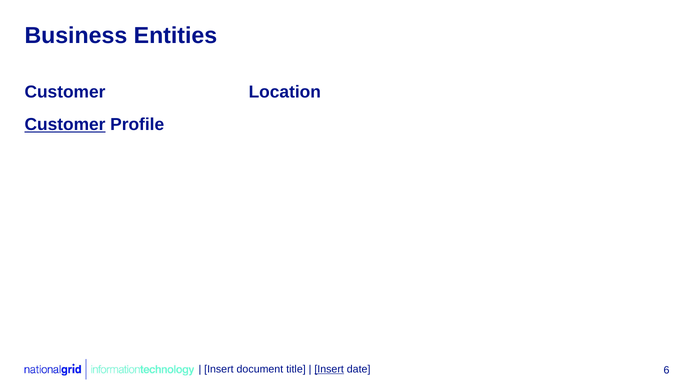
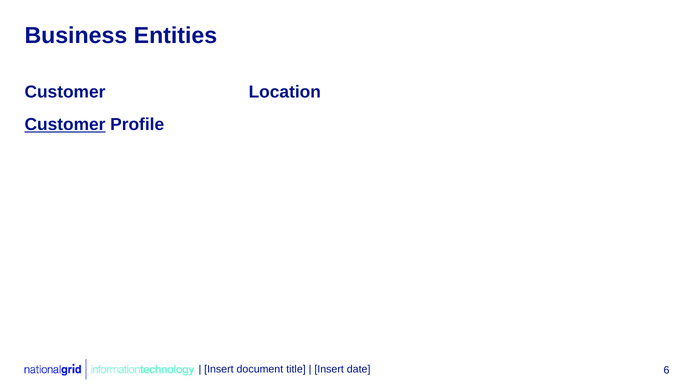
Insert underline: present -> none (329, 369)
